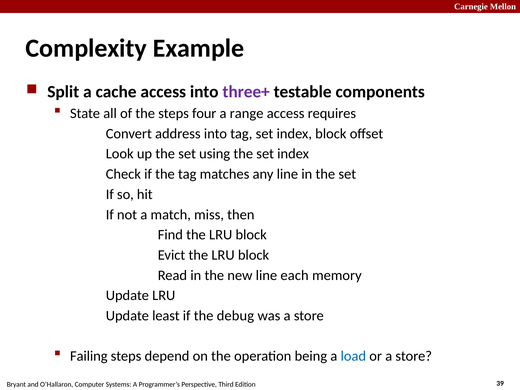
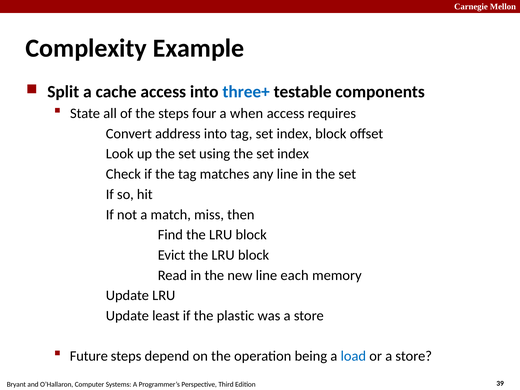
three+ colour: purple -> blue (246, 92)
range: range -> when (247, 113)
debug: debug -> plastic (236, 316)
Failing: Failing -> Future (89, 356)
